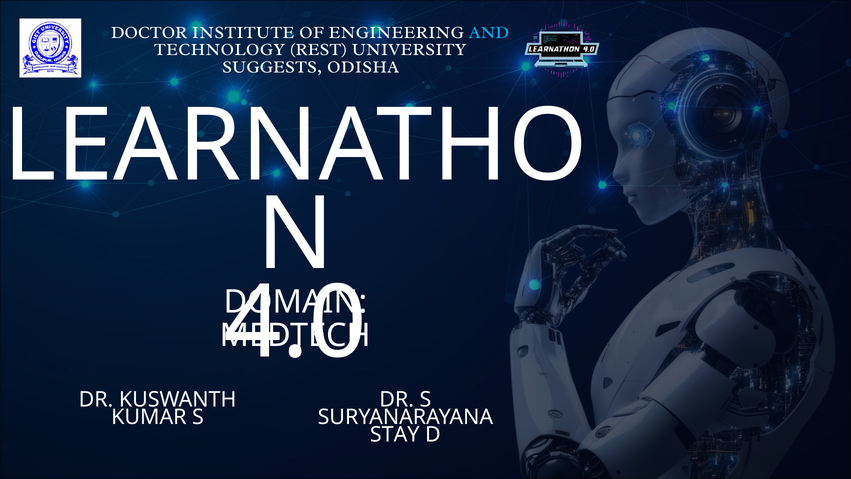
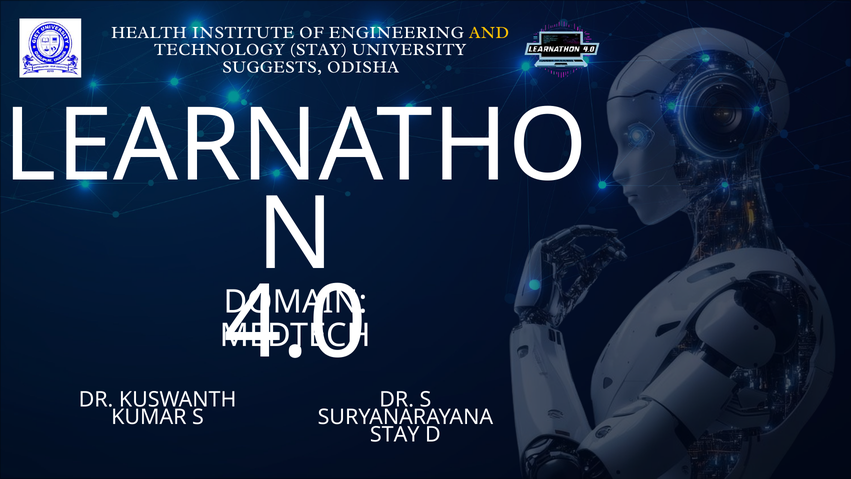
DOCTOR: DOCTOR -> HEALTH (149, 32)
AND colour: light blue -> yellow (489, 32)
TECHNOLOGY REST: REST -> STAY (318, 50)
